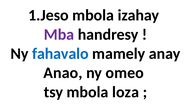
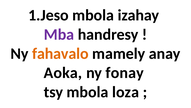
fahavalo colour: blue -> orange (60, 53)
Anao: Anao -> Aoka (63, 72)
omeo: omeo -> fonay (125, 72)
